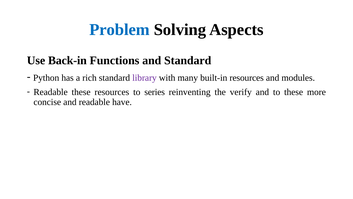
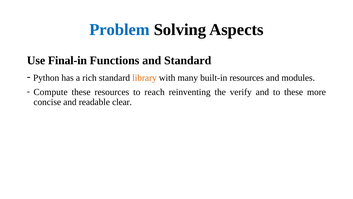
Back-in: Back-in -> Final-in (67, 60)
library colour: purple -> orange (144, 78)
Readable: Readable -> Compute (51, 92)
series: series -> reach (155, 92)
have: have -> clear (122, 102)
